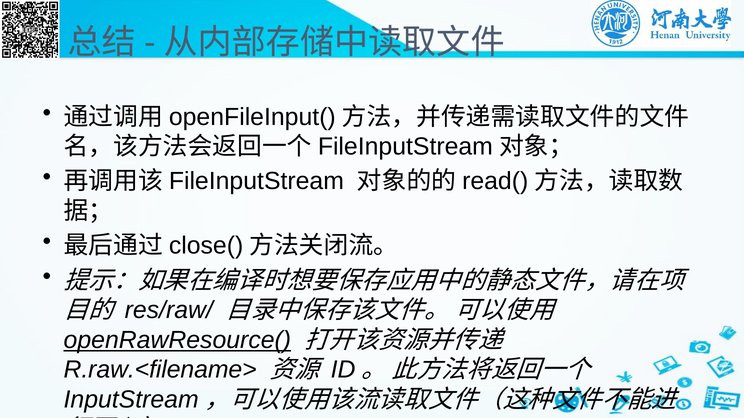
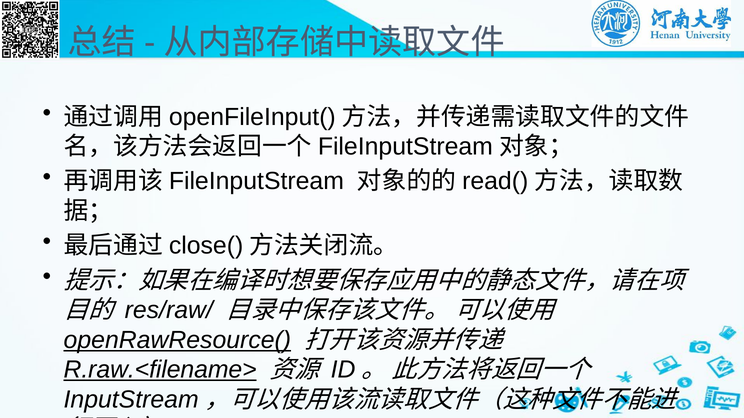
R.raw.<filename> underline: none -> present (160, 370)
